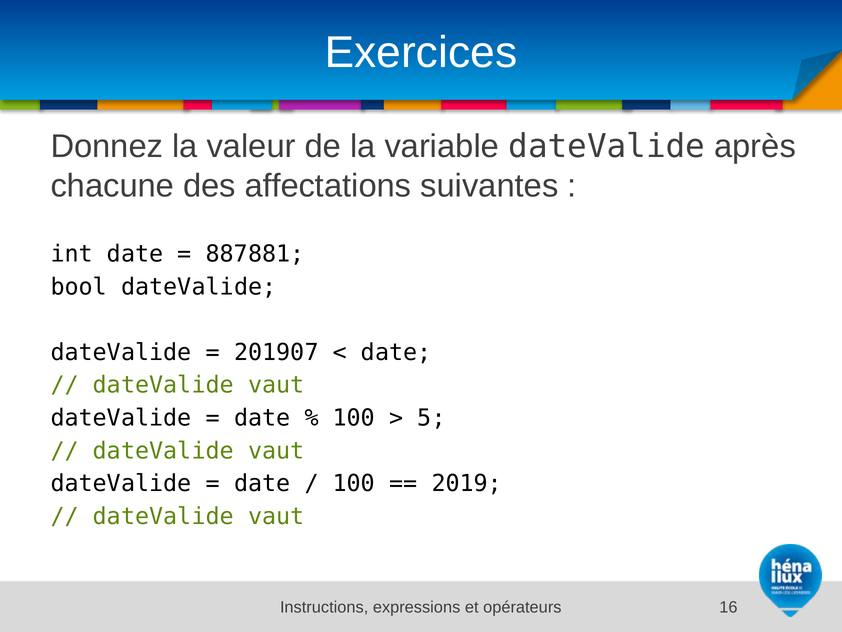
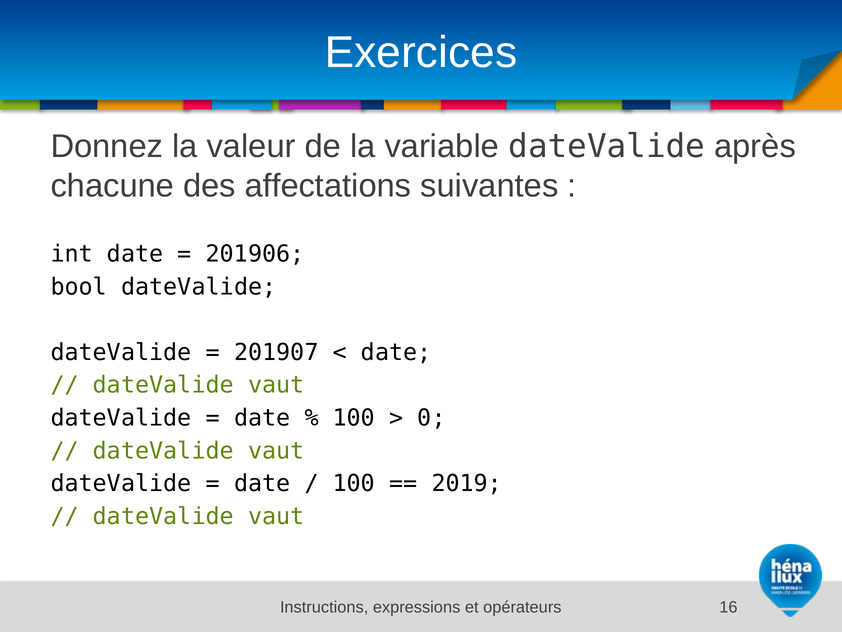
887881: 887881 -> 201906 (255, 254)
5: 5 -> 0 (432, 418)
